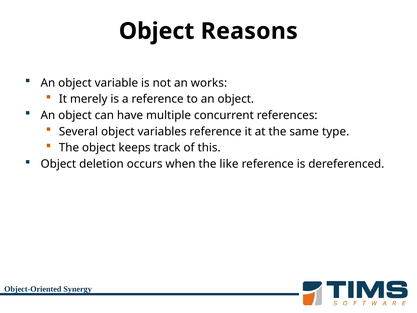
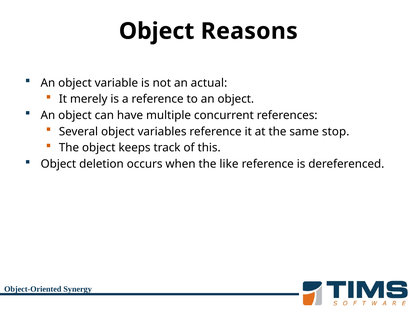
works: works -> actual (209, 83)
type: type -> stop (336, 131)
